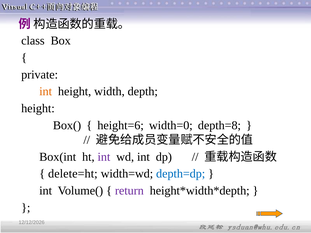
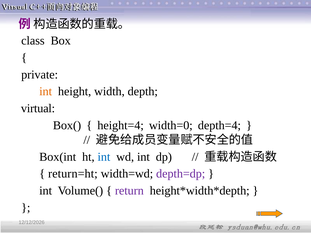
height: height -> virtual (38, 109)
height=6: height=6 -> height=4 (121, 125)
depth=8: depth=8 -> depth=4 (219, 125)
int colour: purple -> blue (104, 157)
delete=ht: delete=ht -> return=ht (73, 174)
depth=dp colour: blue -> purple (181, 174)
